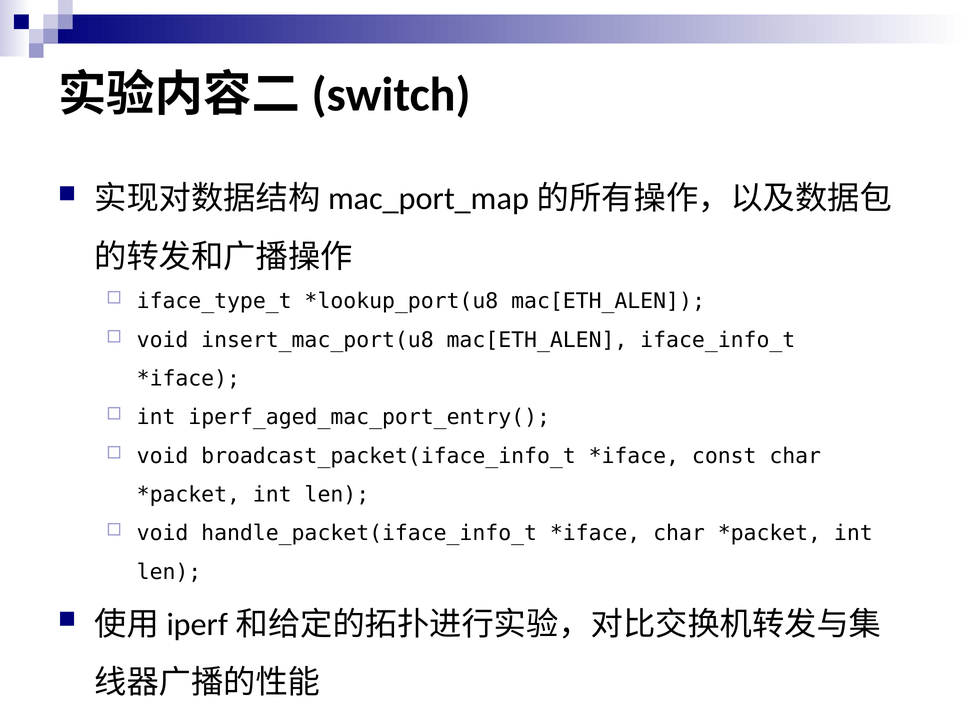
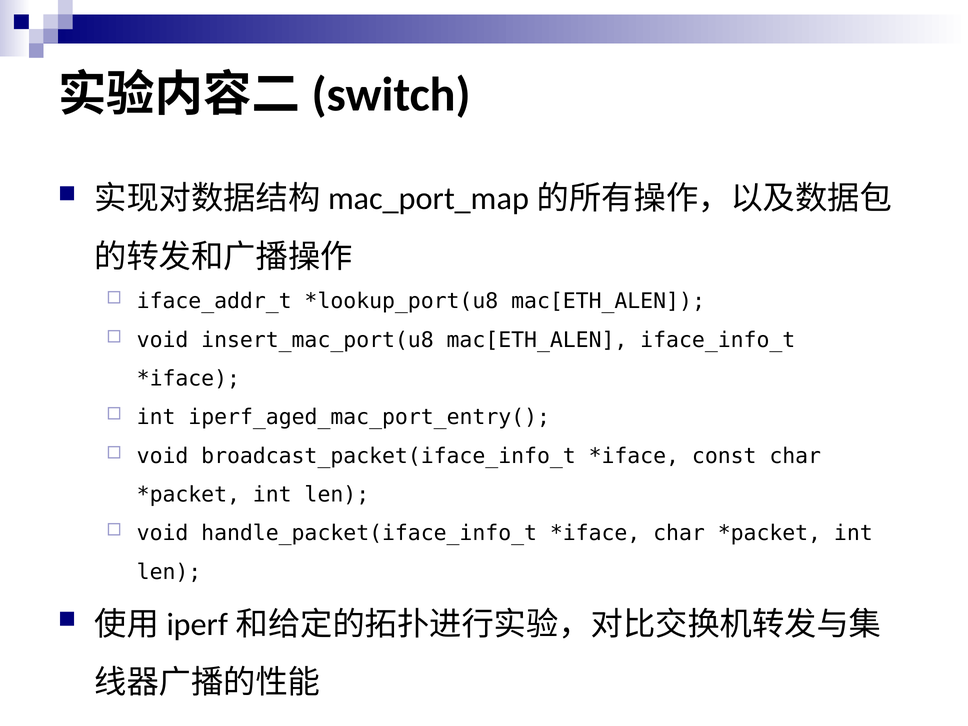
iface_type_t: iface_type_t -> iface_addr_t (214, 301)
